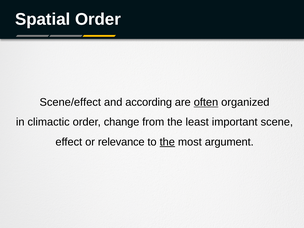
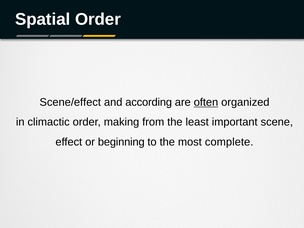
change: change -> making (122, 122)
relevance: relevance -> beginning (121, 142)
the underline: present -> none (167, 142)
argument: argument -> complete (229, 142)
